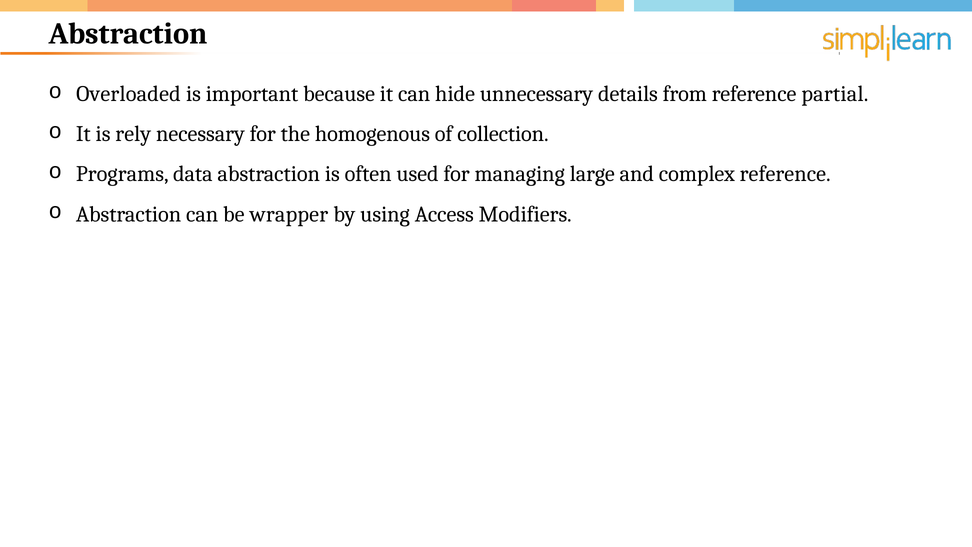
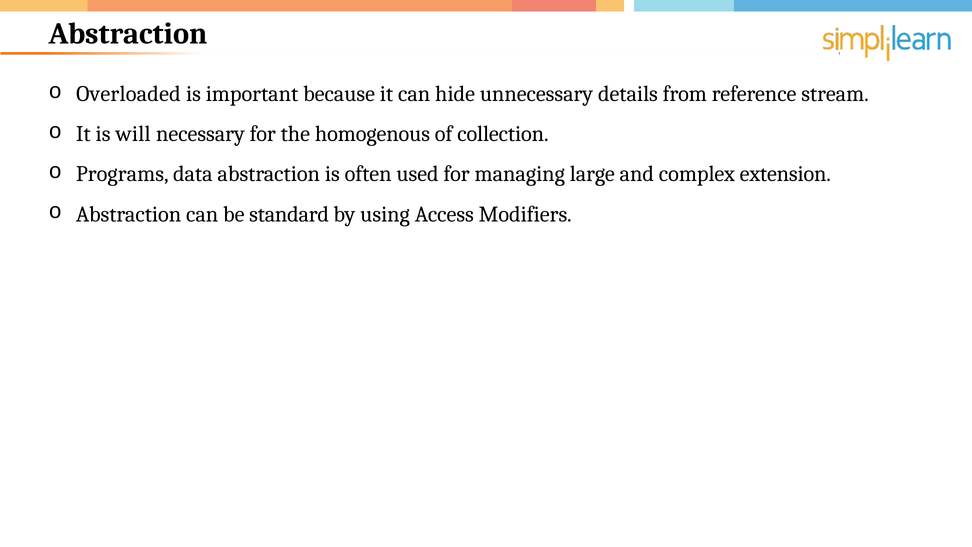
partial: partial -> stream (835, 94)
rely: rely -> will (133, 134)
complex reference: reference -> extension (785, 174)
wrapper: wrapper -> standard (289, 214)
